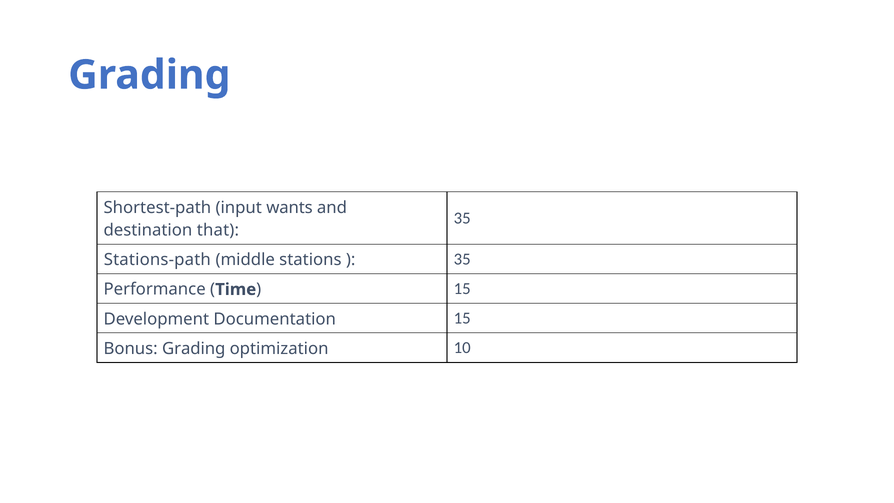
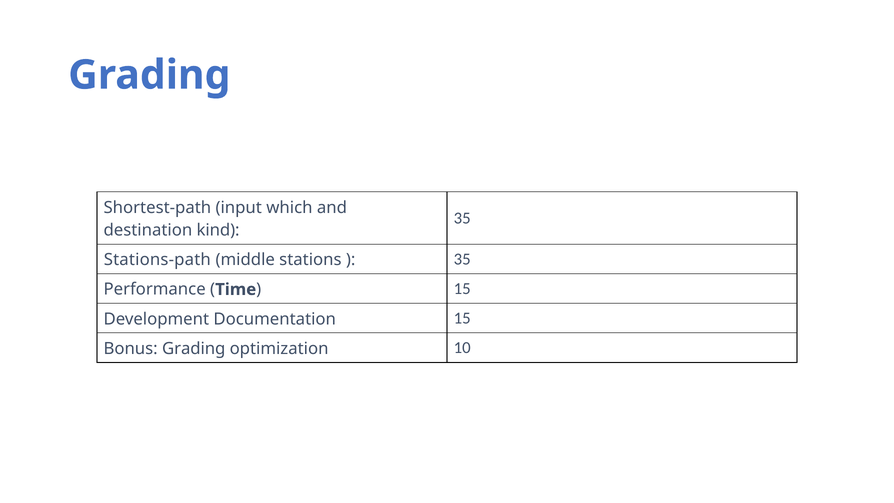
wants: wants -> which (289, 207)
that: that -> kind (218, 230)
